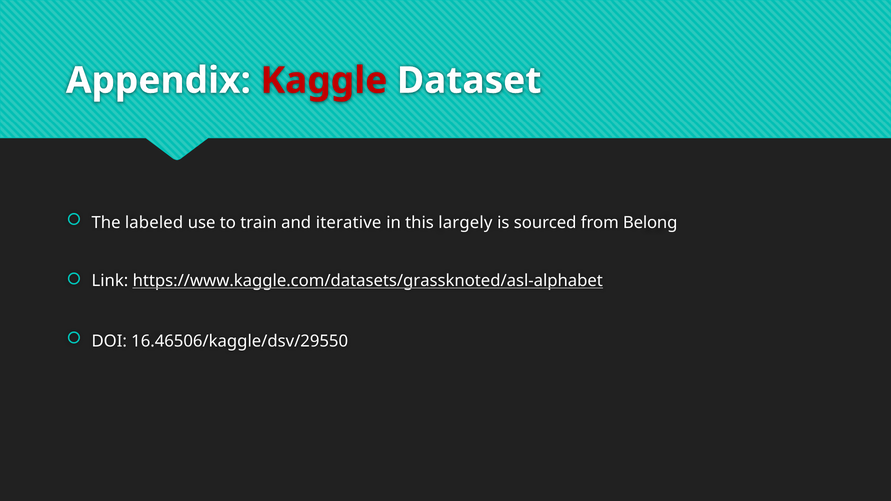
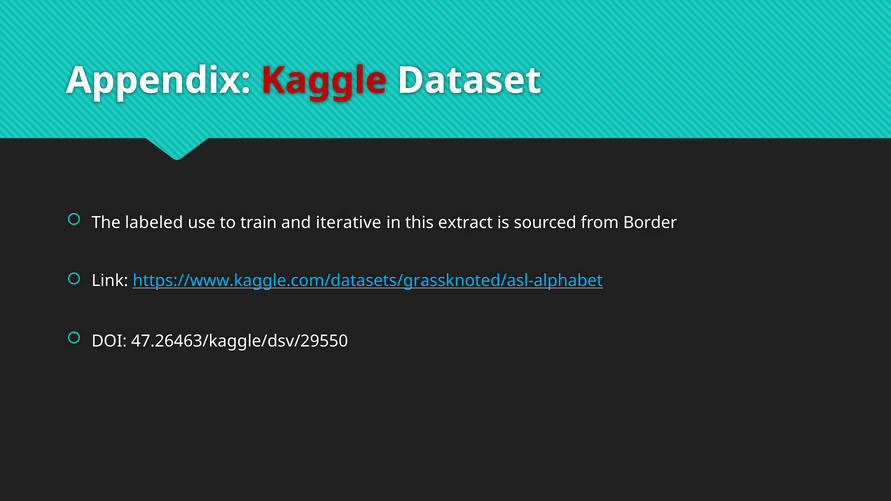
largely: largely -> extract (465, 223)
Belong: Belong -> Border (650, 223)
https://www.kaggle.com/datasets/grassknoted/asl-alphabet colour: white -> light blue (368, 281)
16.46506/kaggle/dsv/29550: 16.46506/kaggle/dsv/29550 -> 47.26463/kaggle/dsv/29550 (240, 341)
